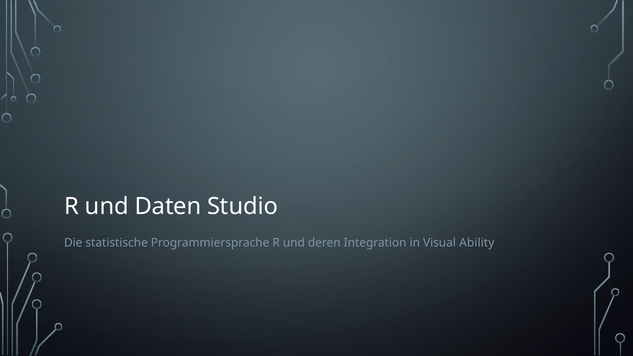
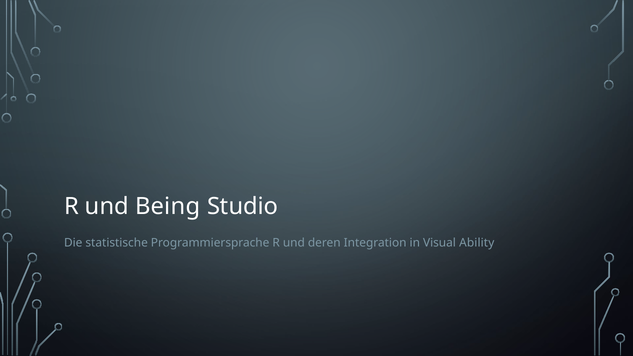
Daten: Daten -> Being (168, 206)
